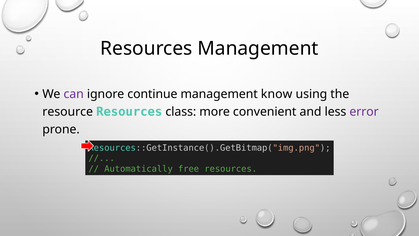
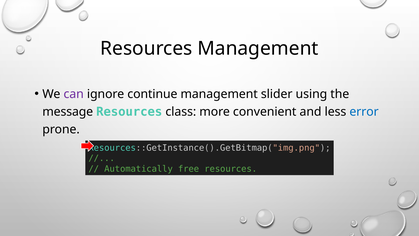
know: know -> slider (277, 94)
resource: resource -> message (68, 112)
error colour: purple -> blue (364, 112)
